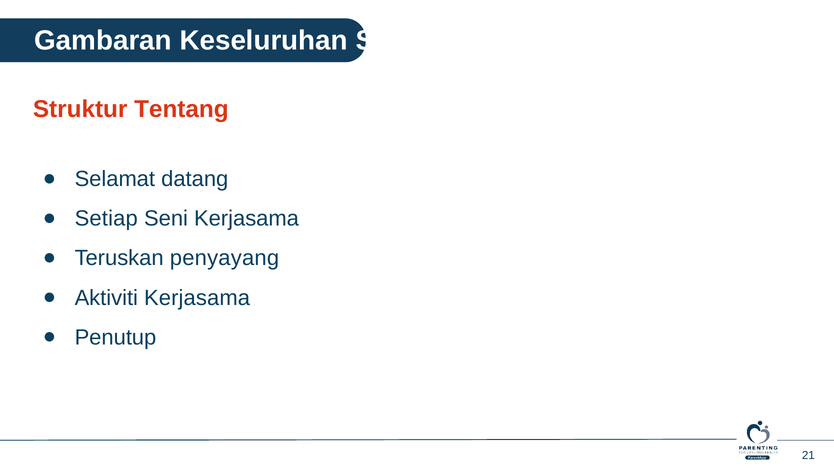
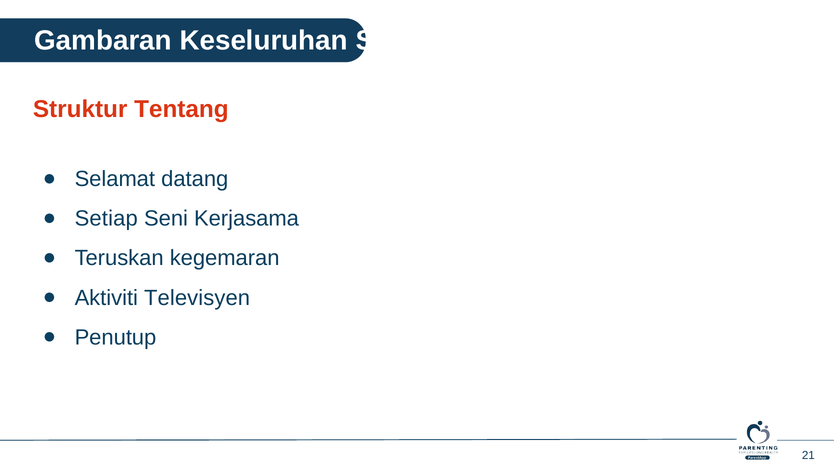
penyayang: penyayang -> kegemaran (225, 258)
Aktiviti Kerjasama: Kerjasama -> Televisyen (197, 298)
